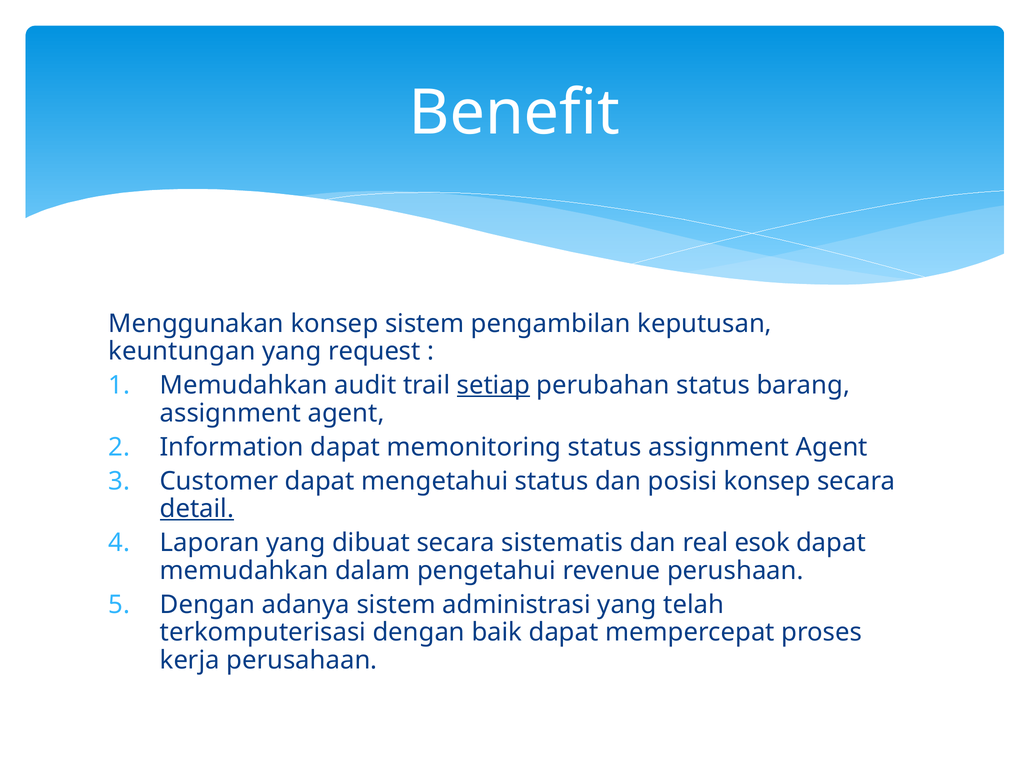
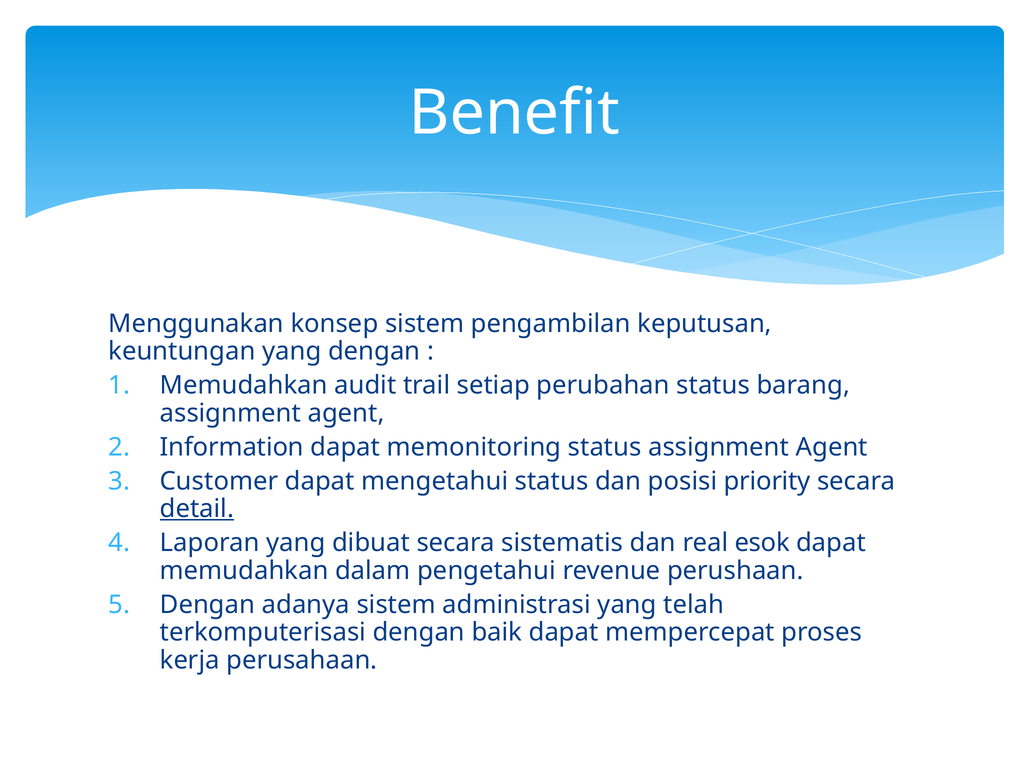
yang request: request -> dengan (374, 351)
setiap underline: present -> none (493, 385)
posisi konsep: konsep -> priority (767, 481)
